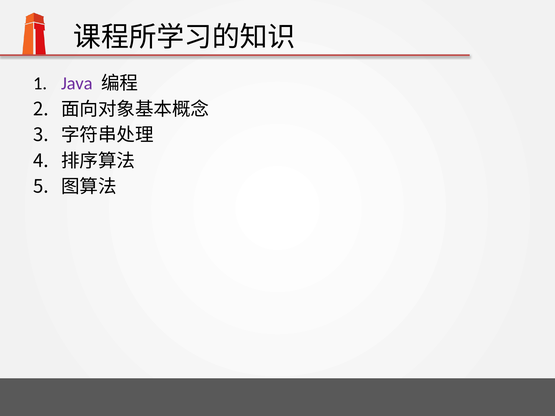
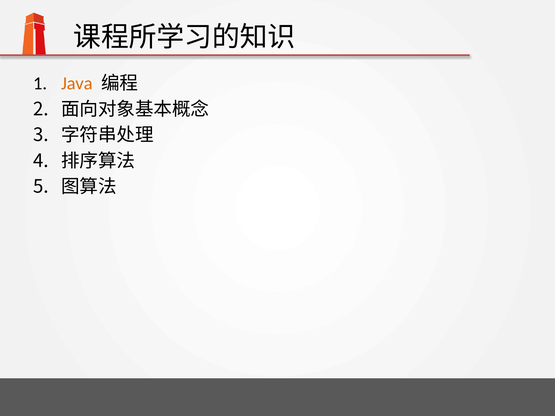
Java colour: purple -> orange (77, 83)
